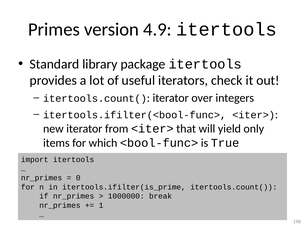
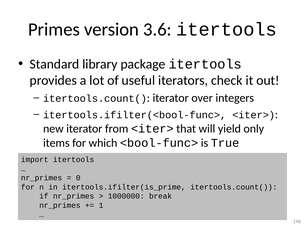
4.9: 4.9 -> 3.6 (157, 30)
